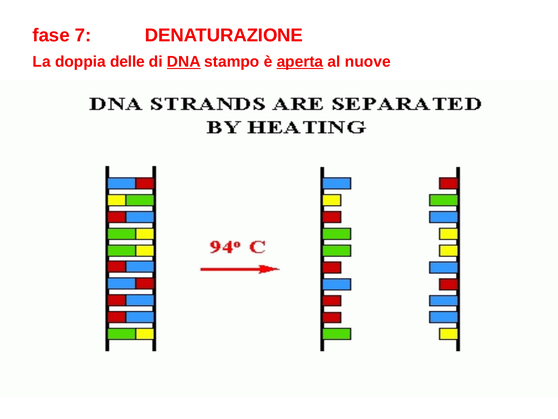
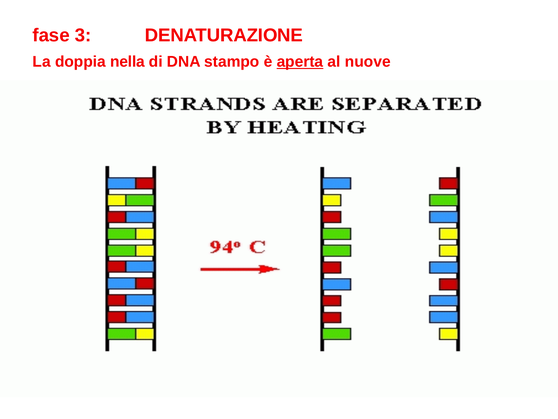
7: 7 -> 3 (83, 35)
delle: delle -> nella (128, 62)
DNA underline: present -> none (184, 62)
